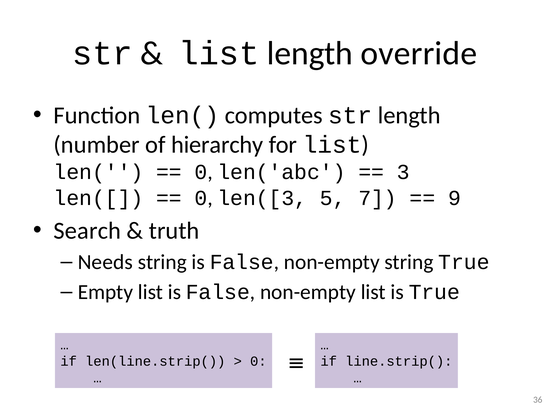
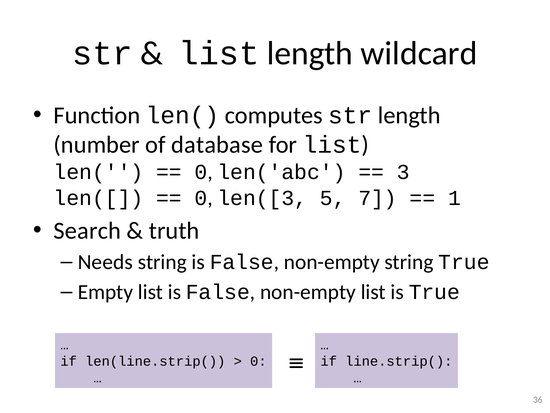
override: override -> wildcard (419, 53)
hierarchy: hierarchy -> database (217, 145)
9: 9 -> 1 (454, 198)
